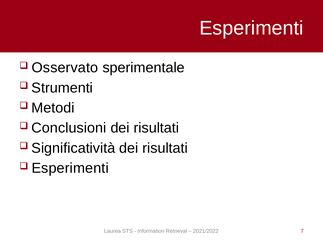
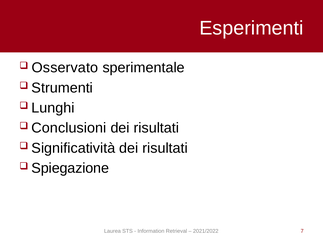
Metodi: Metodi -> Lunghi (53, 108)
Esperimenti: Esperimenti -> Spiegazione (70, 168)
